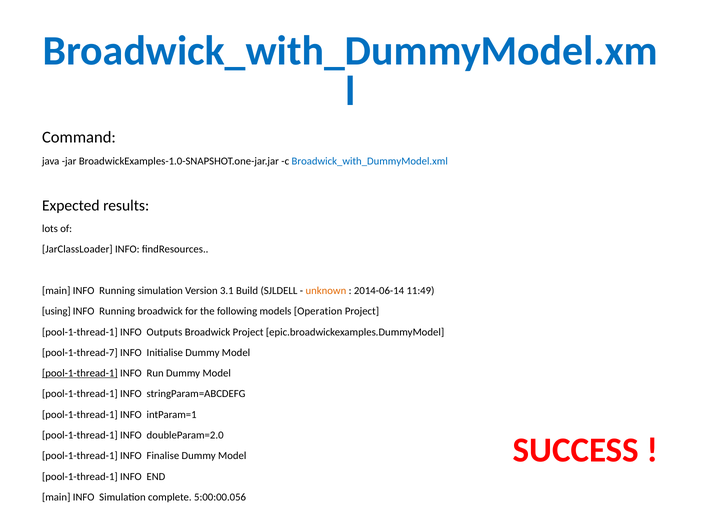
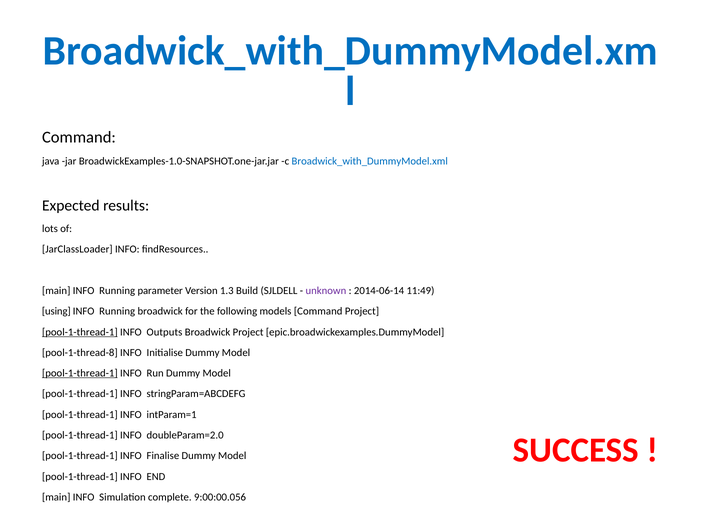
Running simulation: simulation -> parameter (160, 291)
3.1: 3.1 -> 1.3 (227, 291)
unknown colour: orange -> purple (326, 291)
models Operation: Operation -> Command (318, 311)
pool-1-thread-1 underline: none -> present (80, 332)
pool-1-thread-7: pool-1-thread-7 -> pool-1-thread-8 (80, 352)
5:00:00.056: 5:00:00.056 -> 9:00:00.056 (220, 497)
